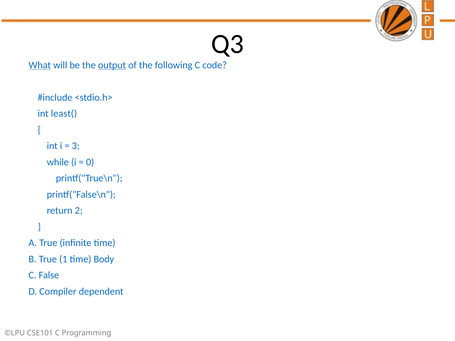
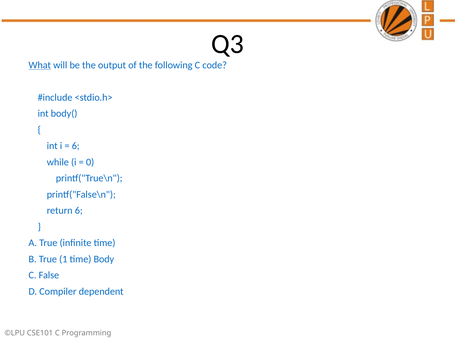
output underline: present -> none (112, 65)
least(: least( -> body( (64, 114)
3: 3 -> 6 (76, 146)
return 2: 2 -> 6 (79, 211)
